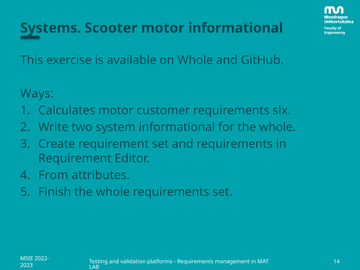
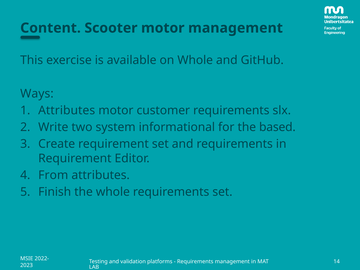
Systems: Systems -> Content (51, 28)
motor informational: informational -> management (235, 28)
Calculates: Calculates -> Attributes (67, 110)
for the whole: whole -> based (277, 127)
